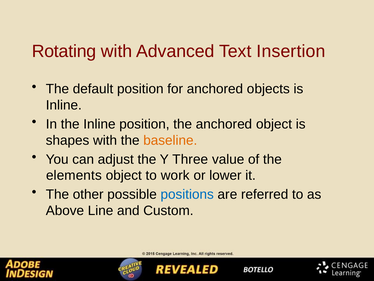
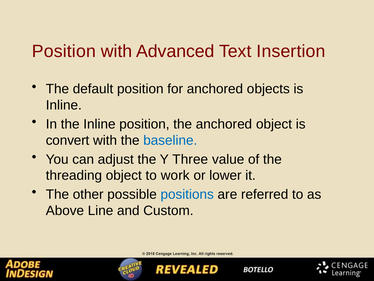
Rotating: Rotating -> Position (64, 51)
shapes: shapes -> convert (68, 140)
baseline colour: orange -> blue (170, 140)
elements: elements -> threading (74, 175)
